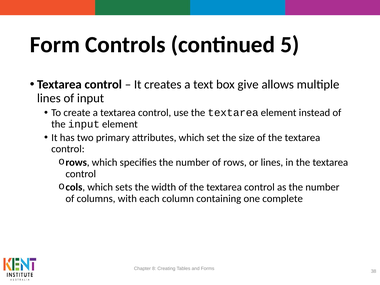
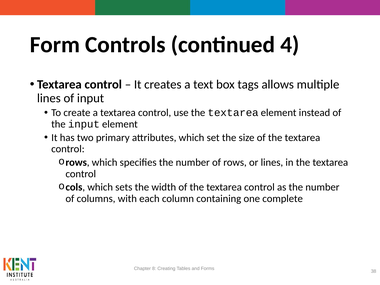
5: 5 -> 4 (290, 45)
give: give -> tags (248, 85)
